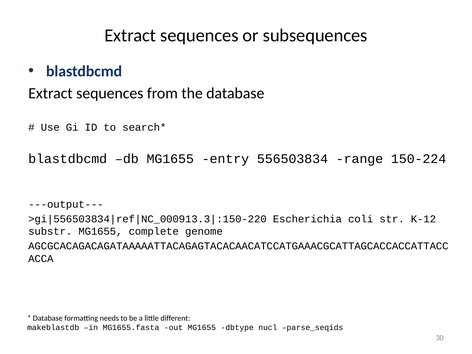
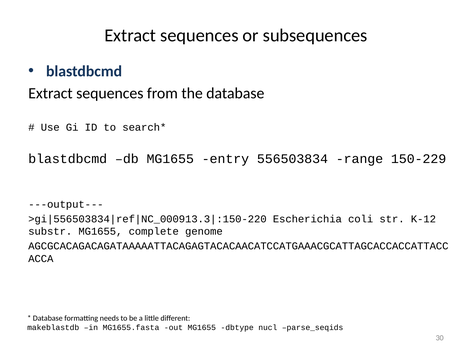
150-224: 150-224 -> 150-229 (419, 159)
